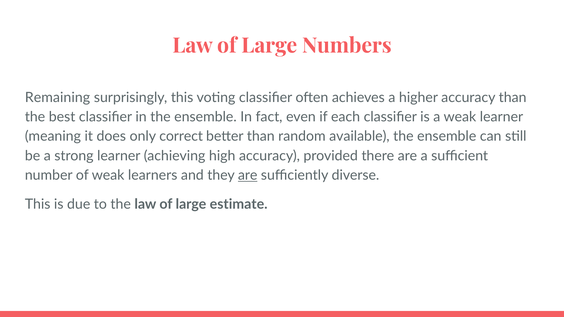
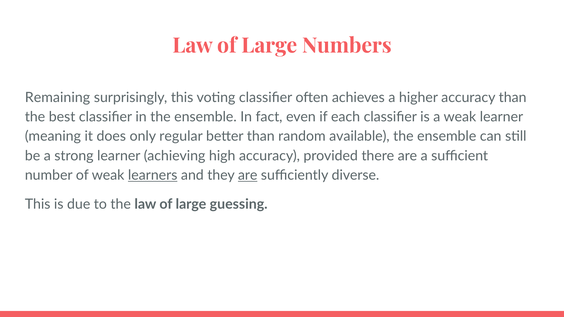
correct: correct -> regular (181, 136)
learners underline: none -> present (153, 175)
estimate: estimate -> guessing (239, 204)
